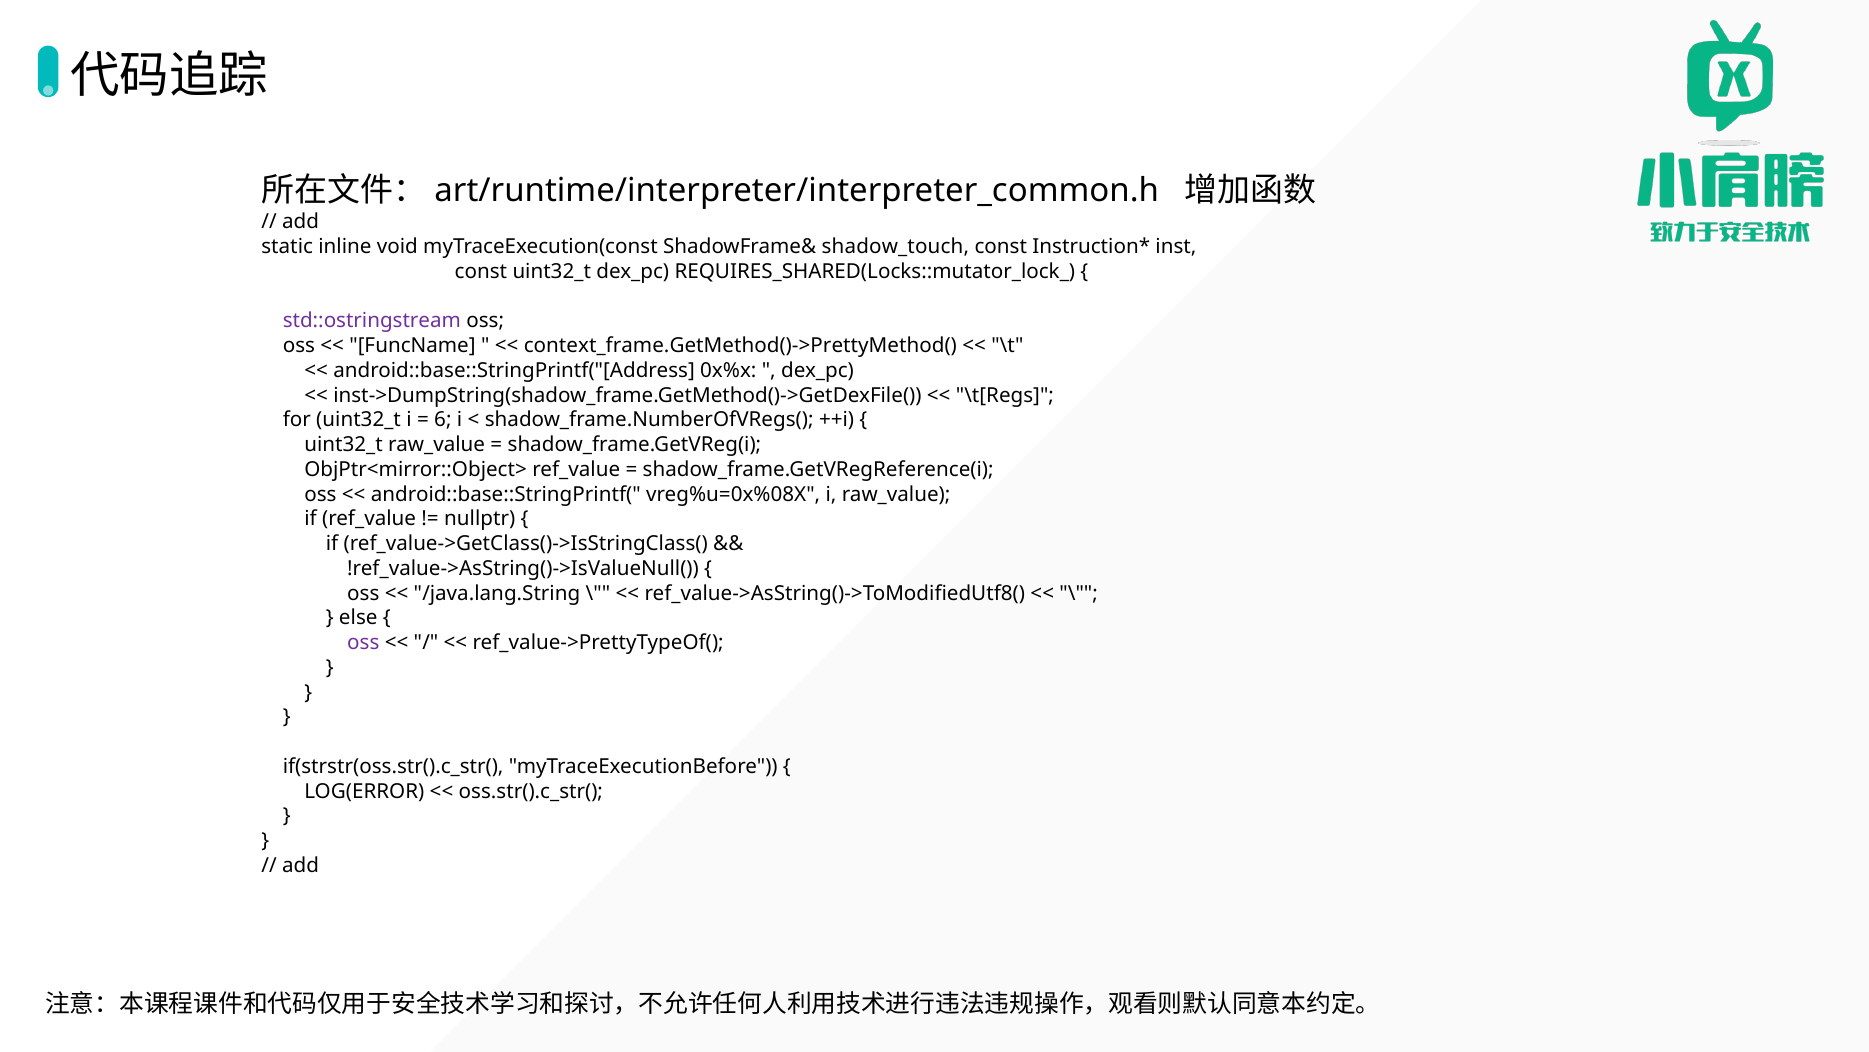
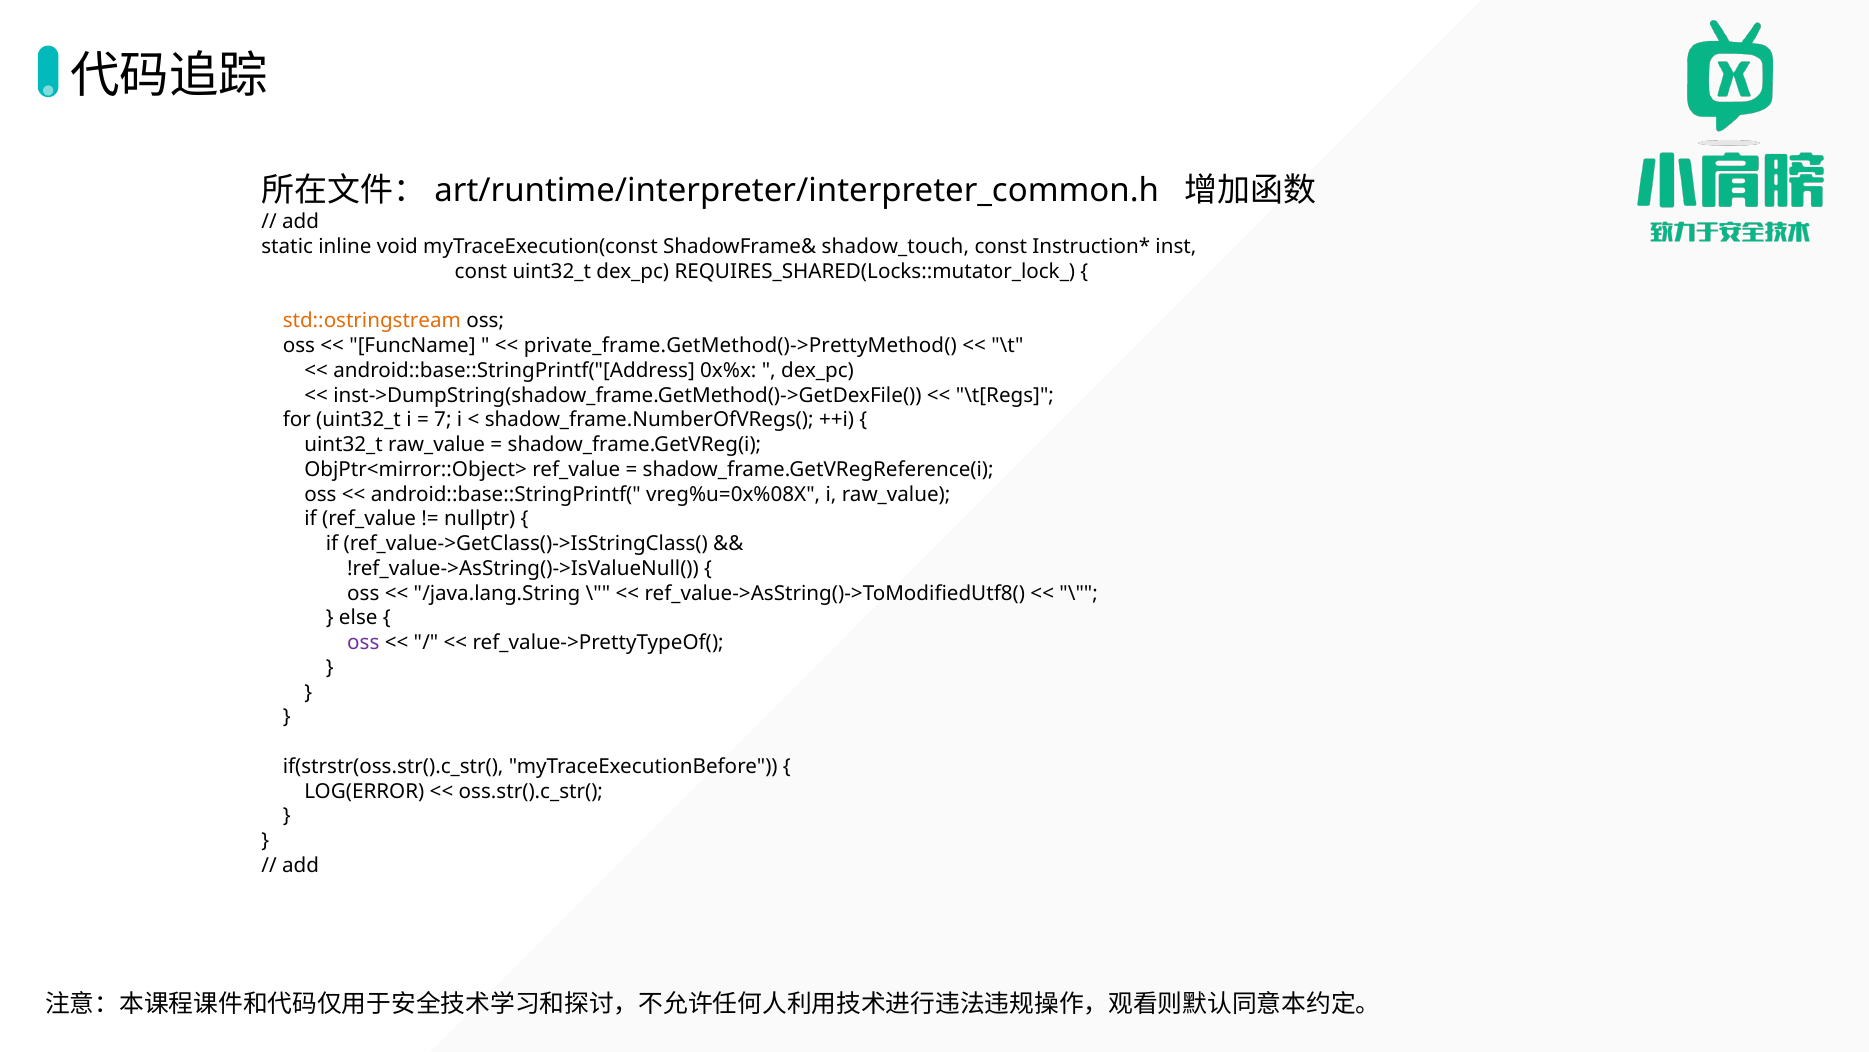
std::ostringstream colour: purple -> orange (372, 321)
context_frame.GetMethod()->PrettyMethod(: context_frame.GetMethod()->PrettyMethod( -> private_frame.GetMethod()->PrettyMethod( (740, 346)
6: 6 -> 7 (443, 420)
